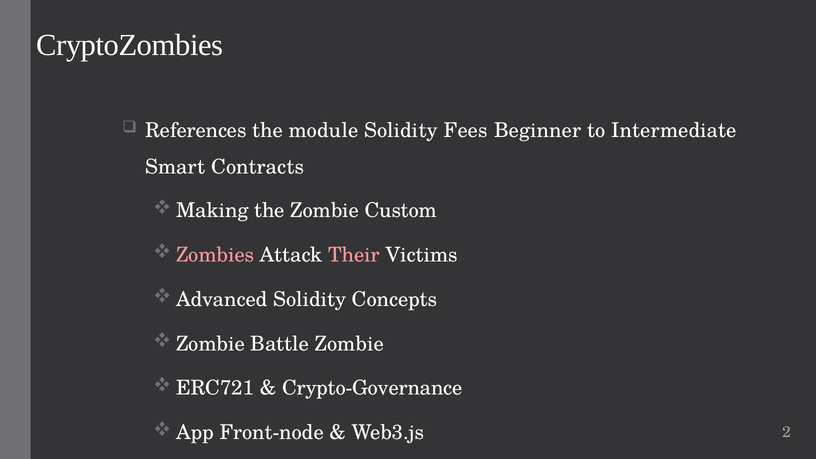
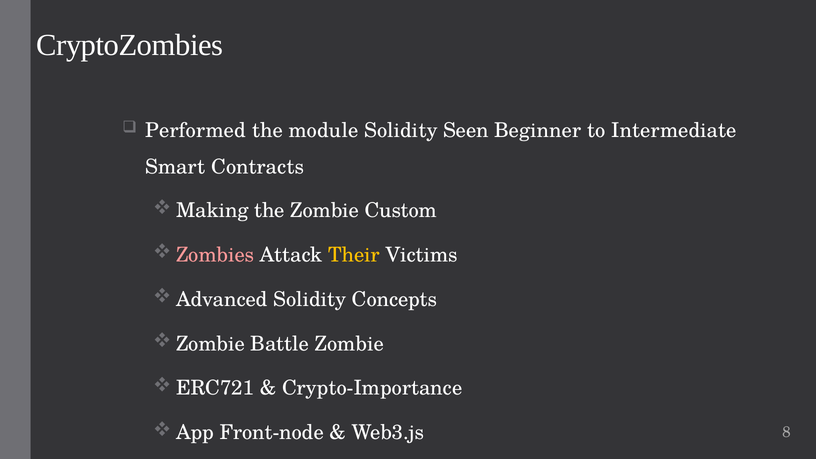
References: References -> Performed (196, 130)
Fees: Fees -> Seen (466, 130)
Their colour: pink -> yellow (354, 255)
Crypto-Governance: Crypto-Governance -> Crypto-Importance (372, 388)
2: 2 -> 8 (786, 432)
